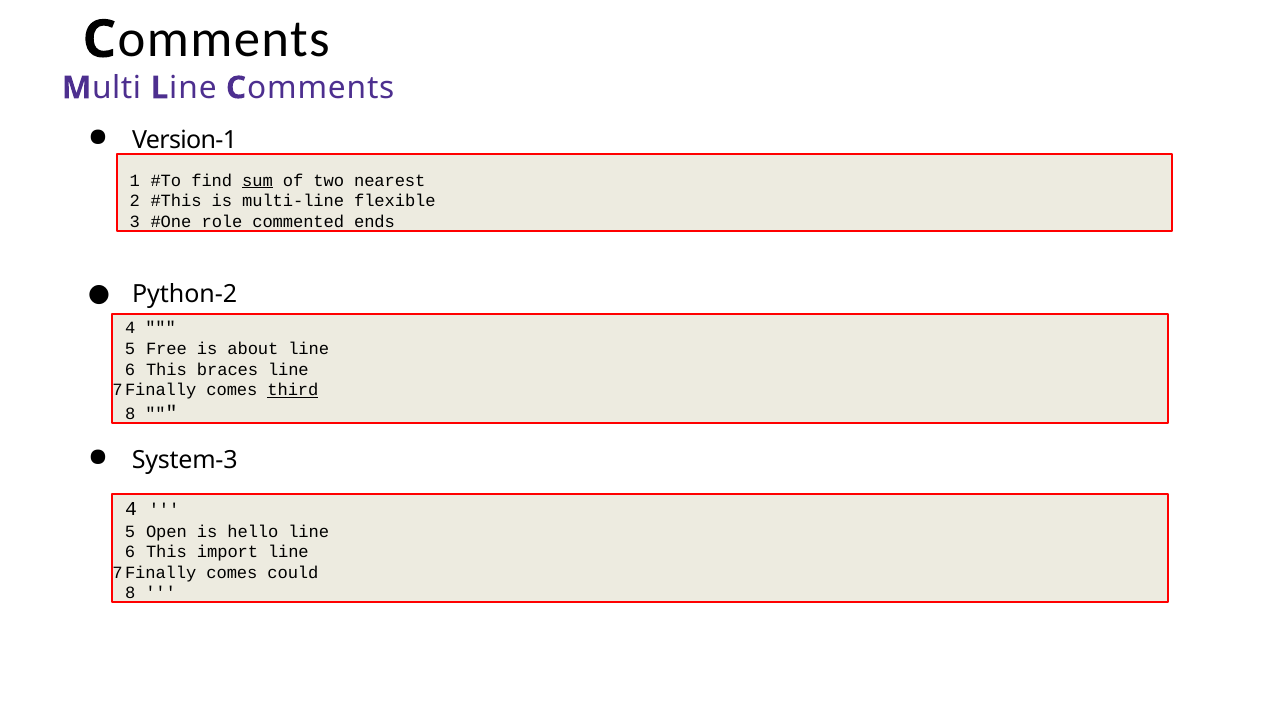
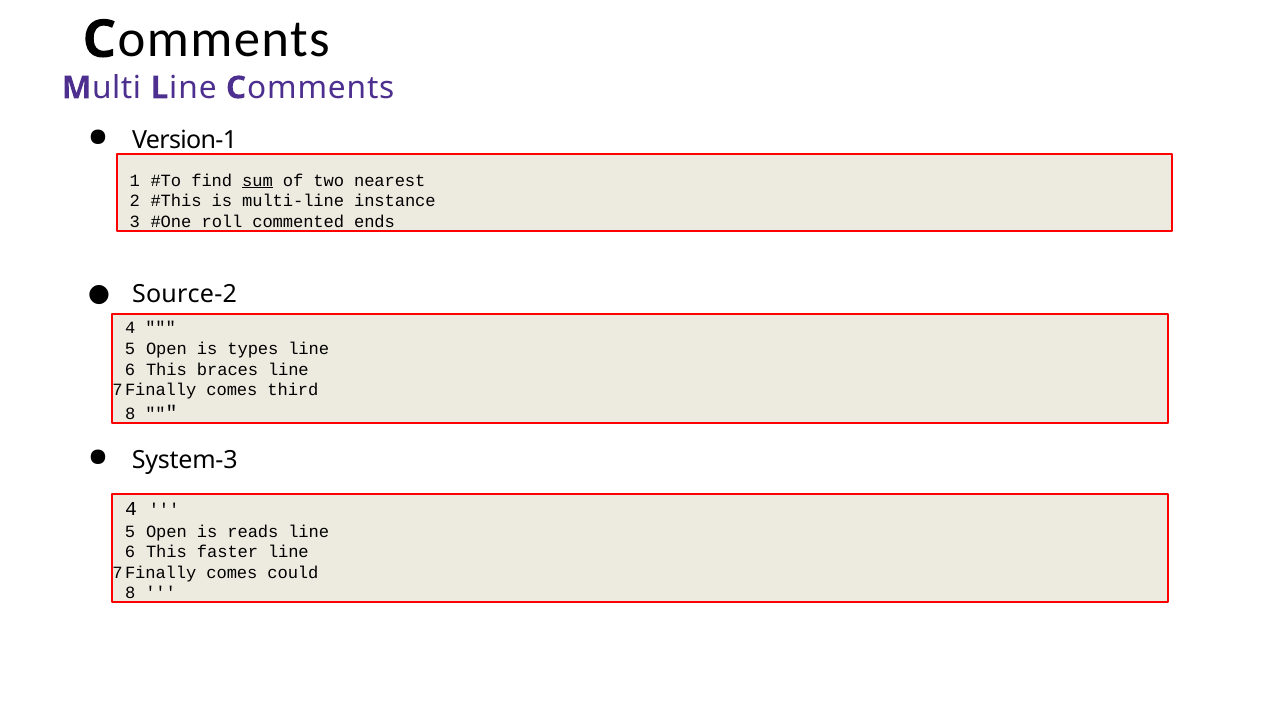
flexible: flexible -> instance (395, 201)
role: role -> roll (222, 222)
Python-2: Python-2 -> Source-2 (185, 295)
Free: Free -> Open (166, 349)
about: about -> types (253, 349)
third underline: present -> none (293, 391)
hello: hello -> reads (253, 532)
import: import -> faster (228, 553)
